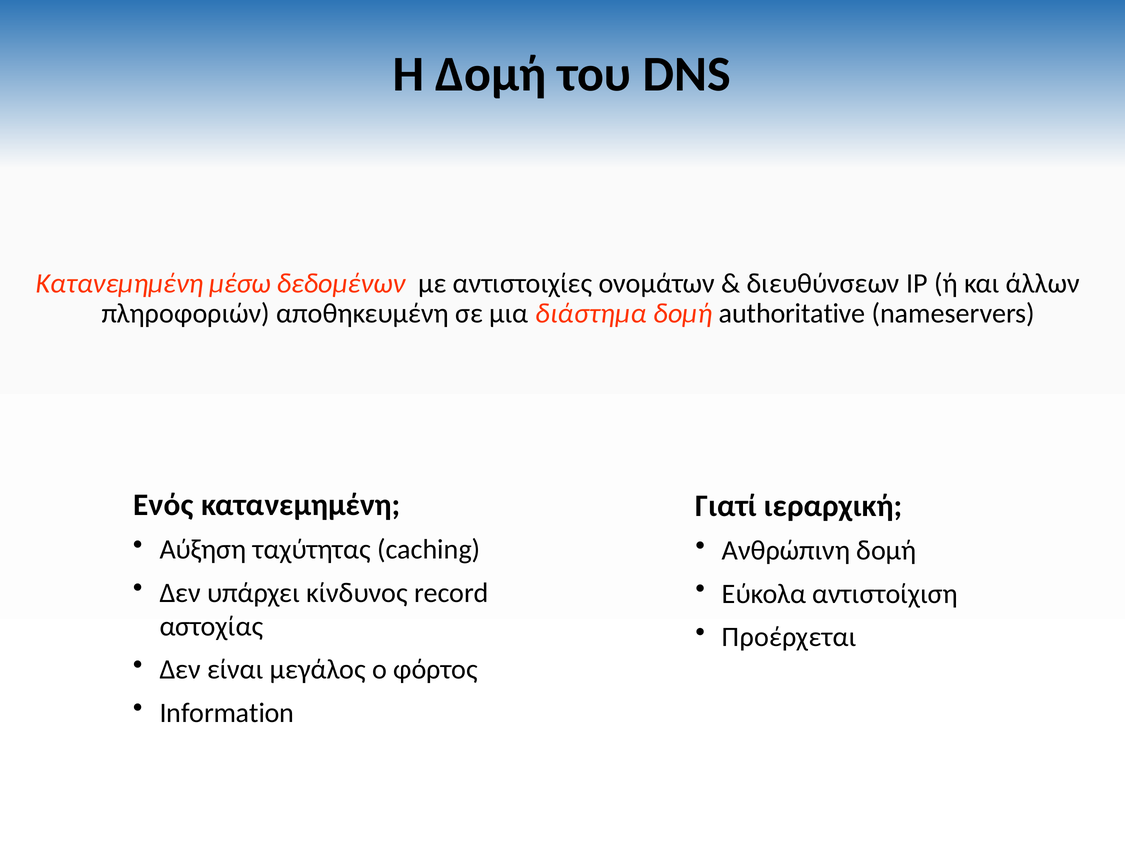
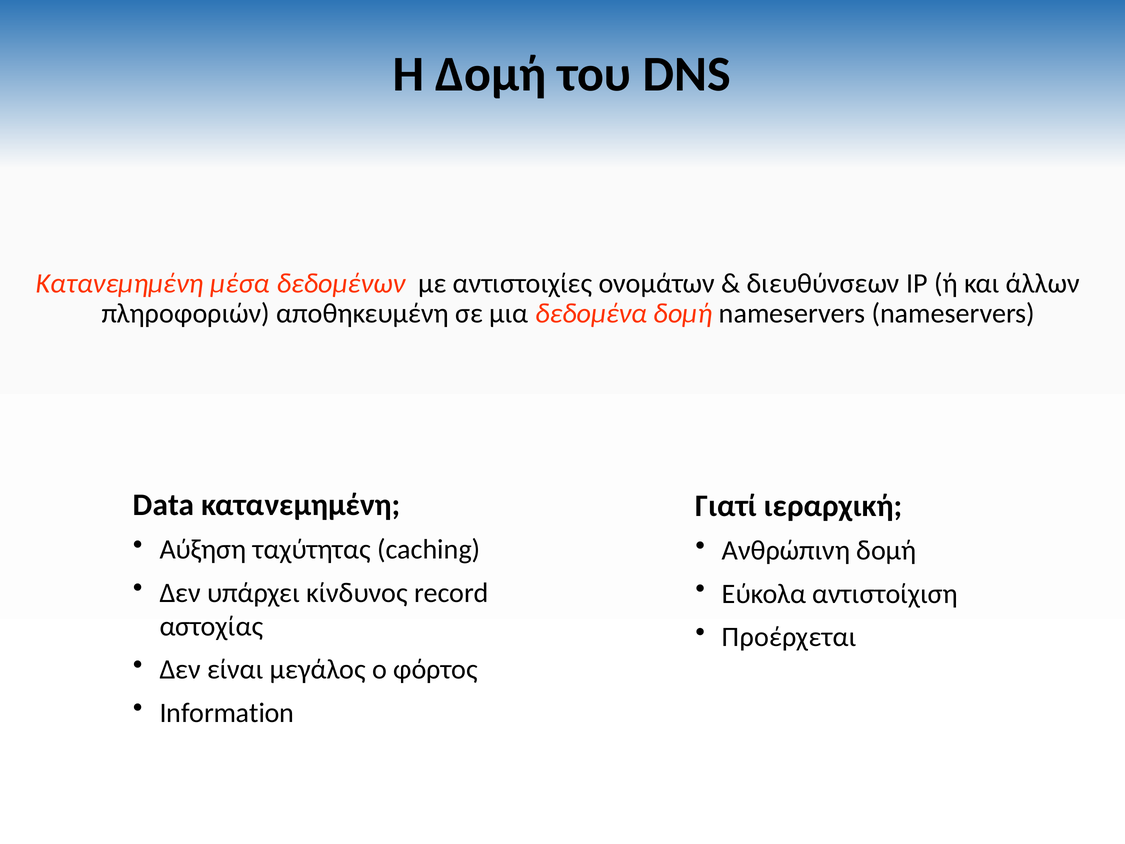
μέσω: μέσω -> μέσα (240, 283)
διάστημα: διάστημα -> δεδομένα (591, 314)
δομή authoritative: authoritative -> nameservers (792, 314)
Ενός: Ενός -> Data (164, 505)
